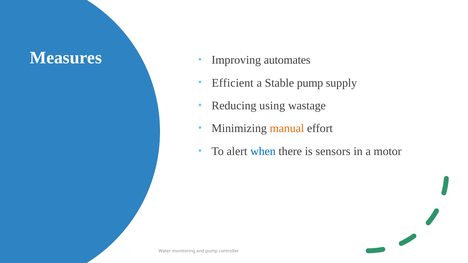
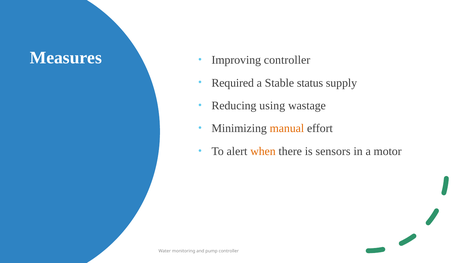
Improving automates: automates -> controller (287, 60)
Efficient: Efficient -> Required (233, 83)
Stable pump: pump -> status (310, 83)
when colour: blue -> orange (263, 151)
